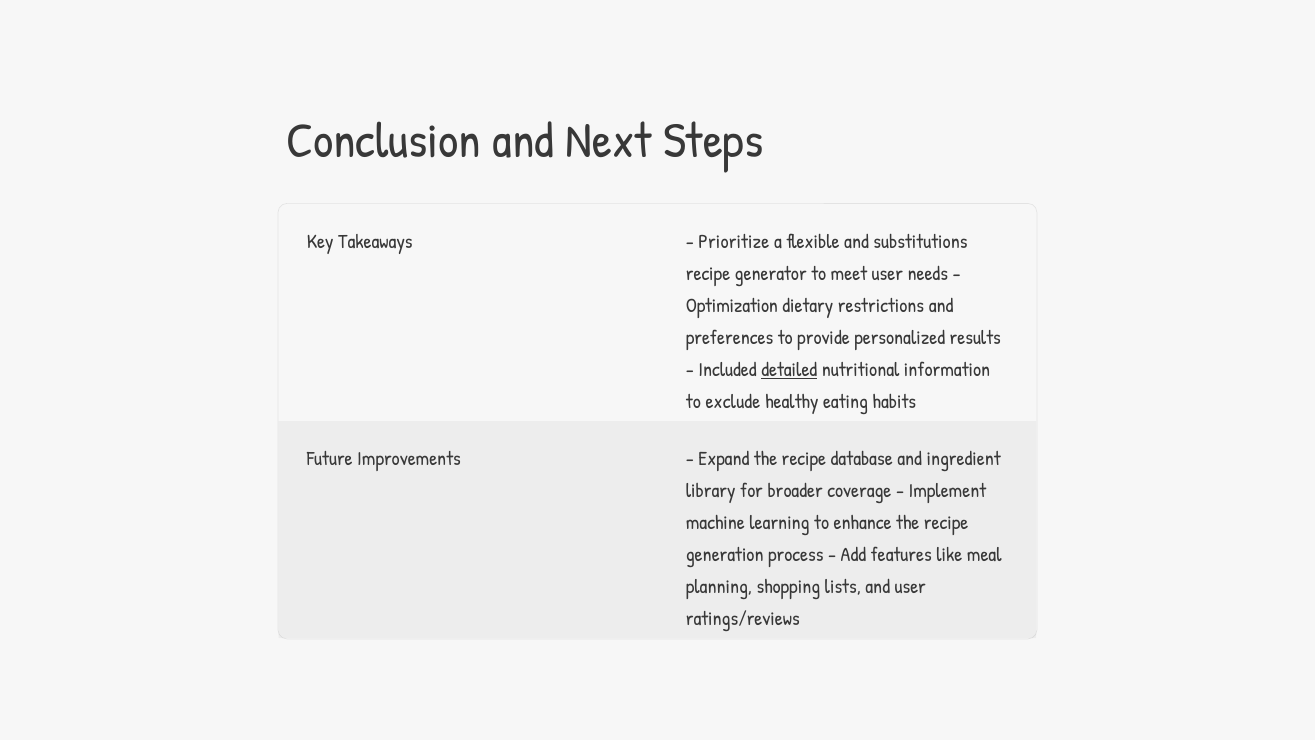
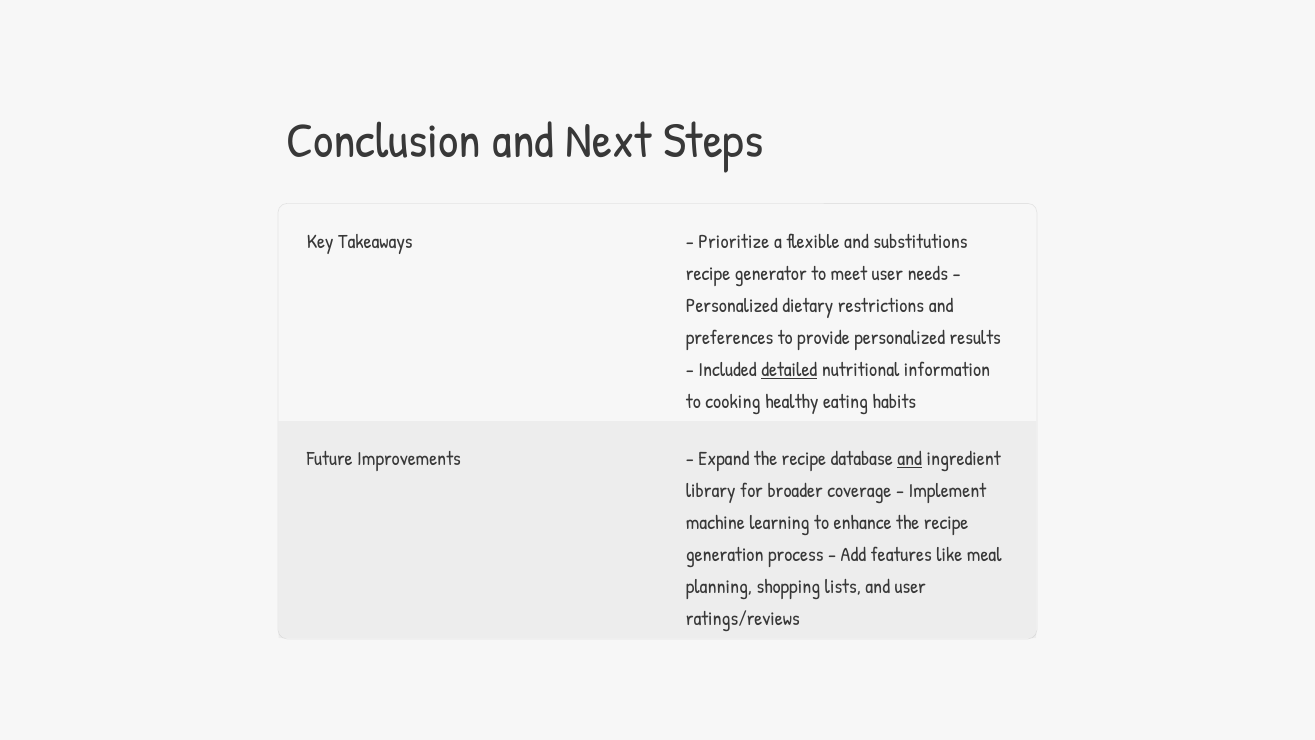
Optimization: Optimization -> Personalized (732, 306)
exclude: exclude -> cooking (733, 402)
and underline: none -> present (910, 459)
